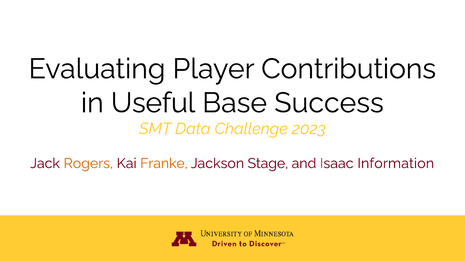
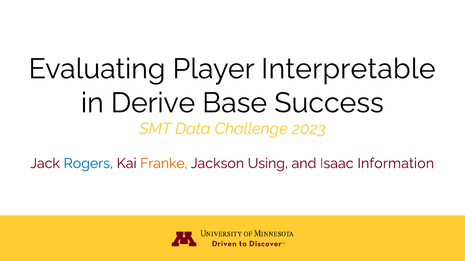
Contributions: Contributions -> Interpretable (348, 69)
Useful: Useful -> Derive (153, 103)
Rogers colour: orange -> blue (88, 164)
Stage: Stage -> Using (268, 164)
